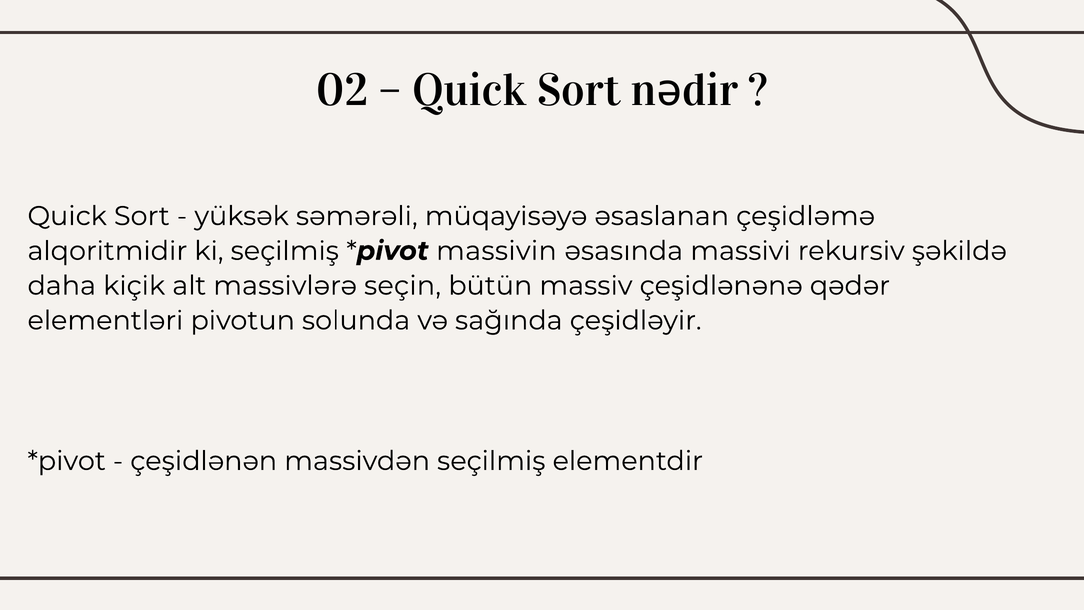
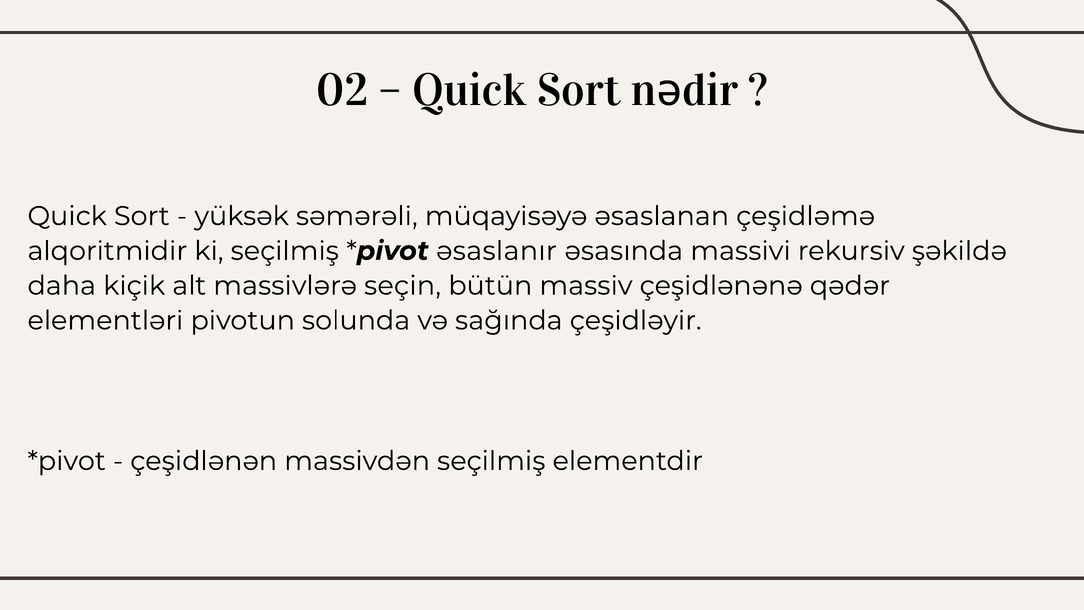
massivin: massivin -> əsaslanır (496, 251)
